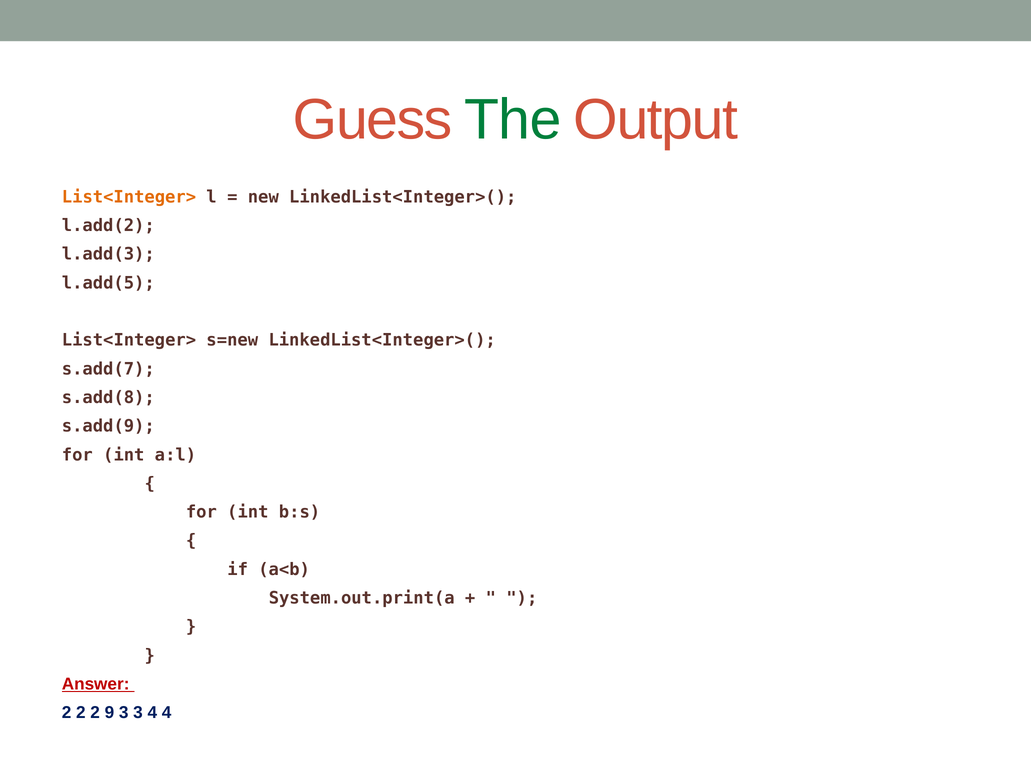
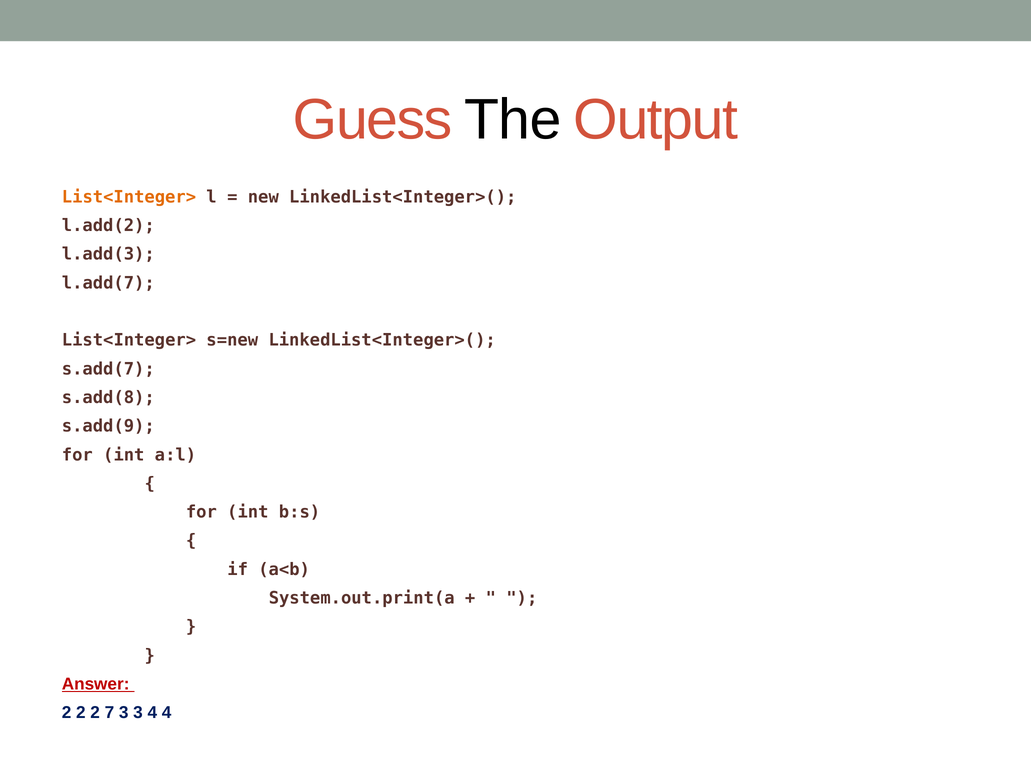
The colour: green -> black (513, 120)
l.add(5: l.add(5 -> l.add(7 (108, 283)
9: 9 -> 7 (109, 713)
